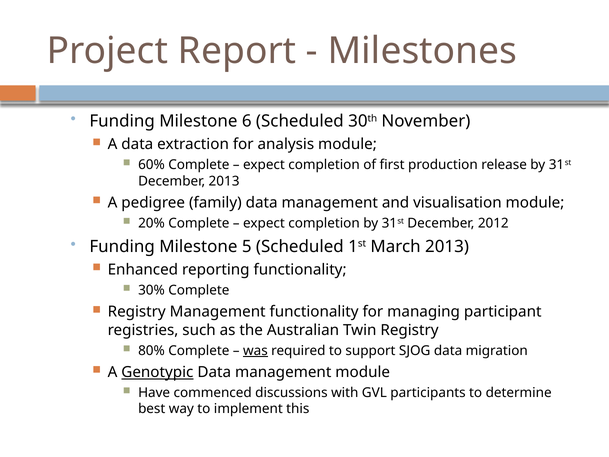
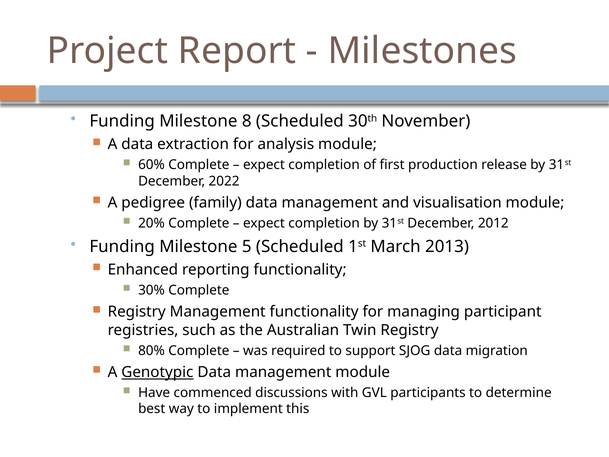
6: 6 -> 8 (247, 121)
December 2013: 2013 -> 2022 (224, 181)
was underline: present -> none (255, 351)
